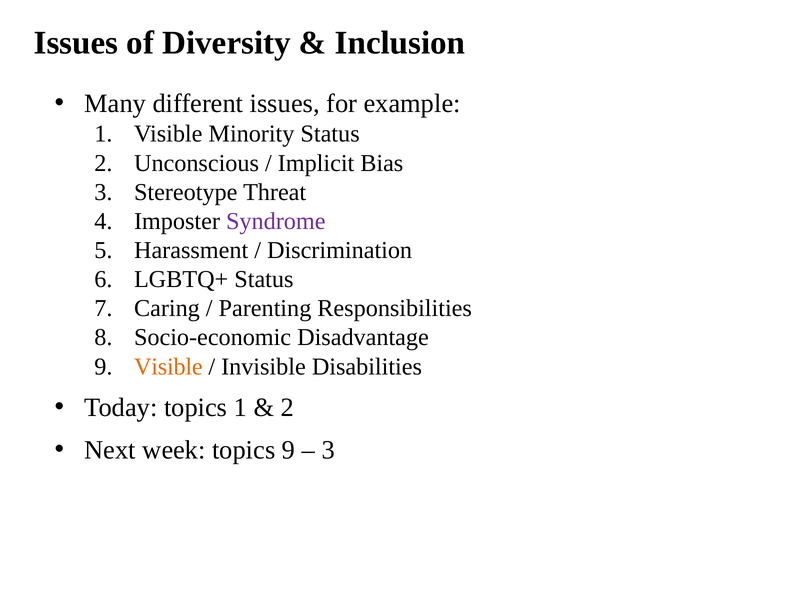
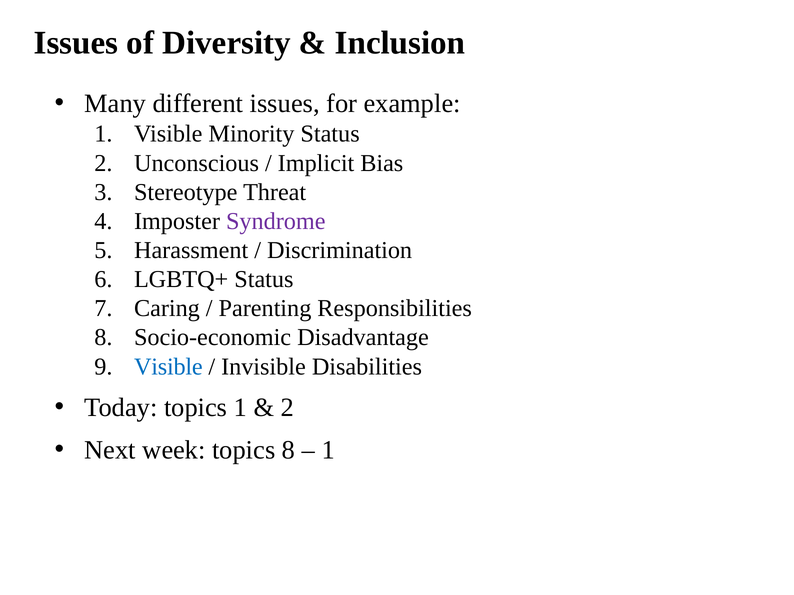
Visible colour: orange -> blue (168, 367)
topics 9: 9 -> 8 (289, 450)
3: 3 -> 1 (328, 450)
